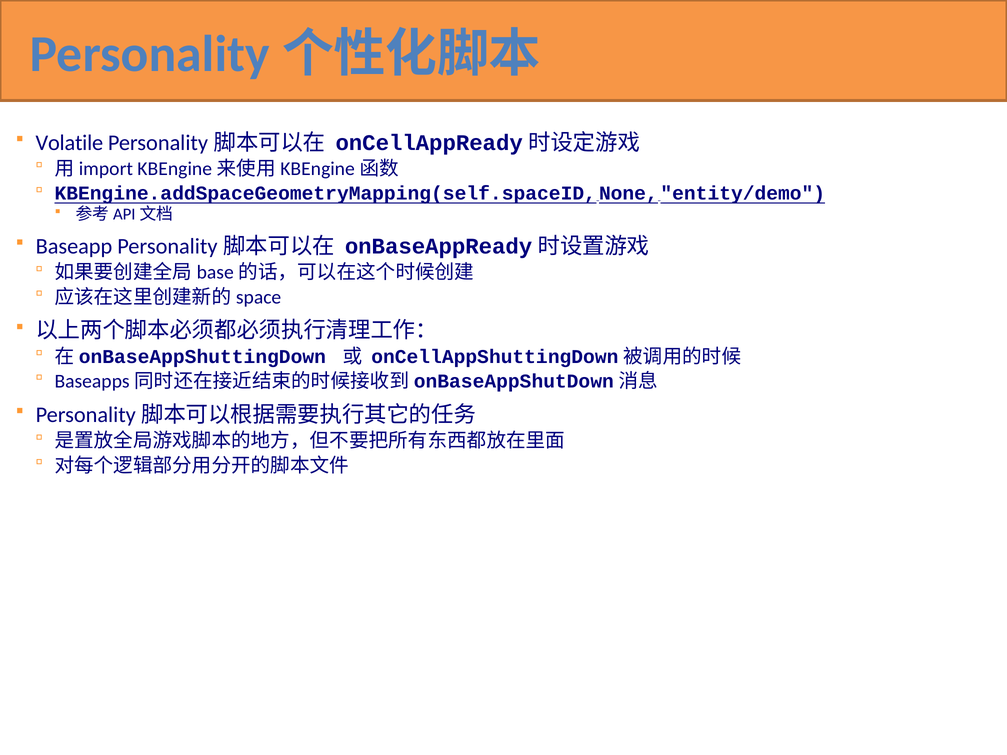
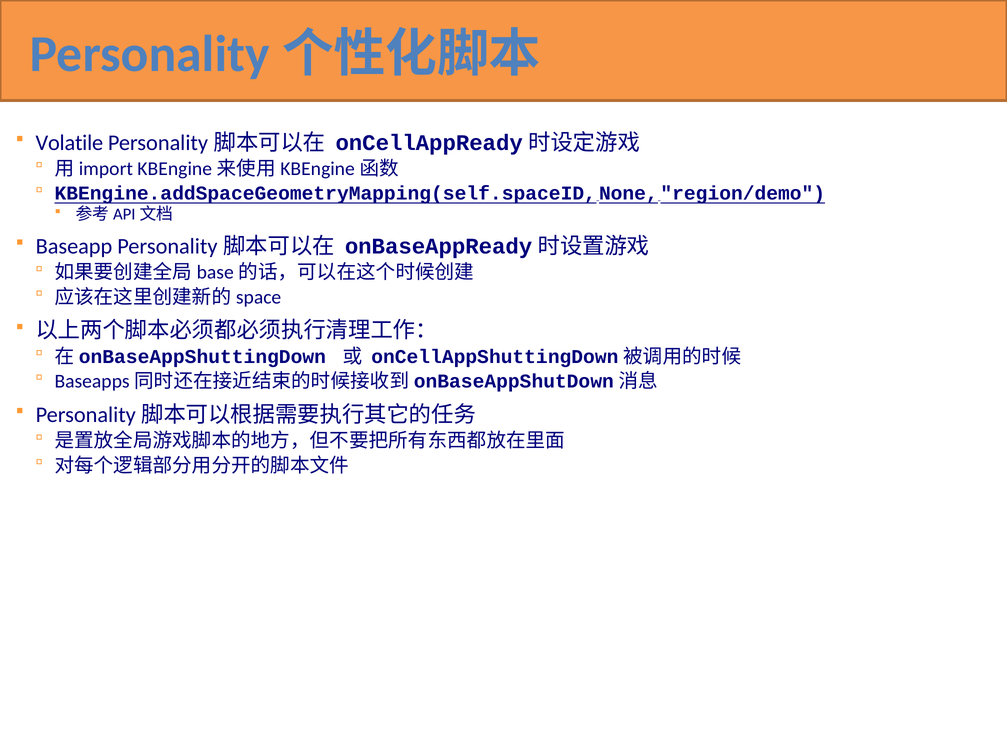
entity/demo: entity/demo -> region/demo (743, 194)
